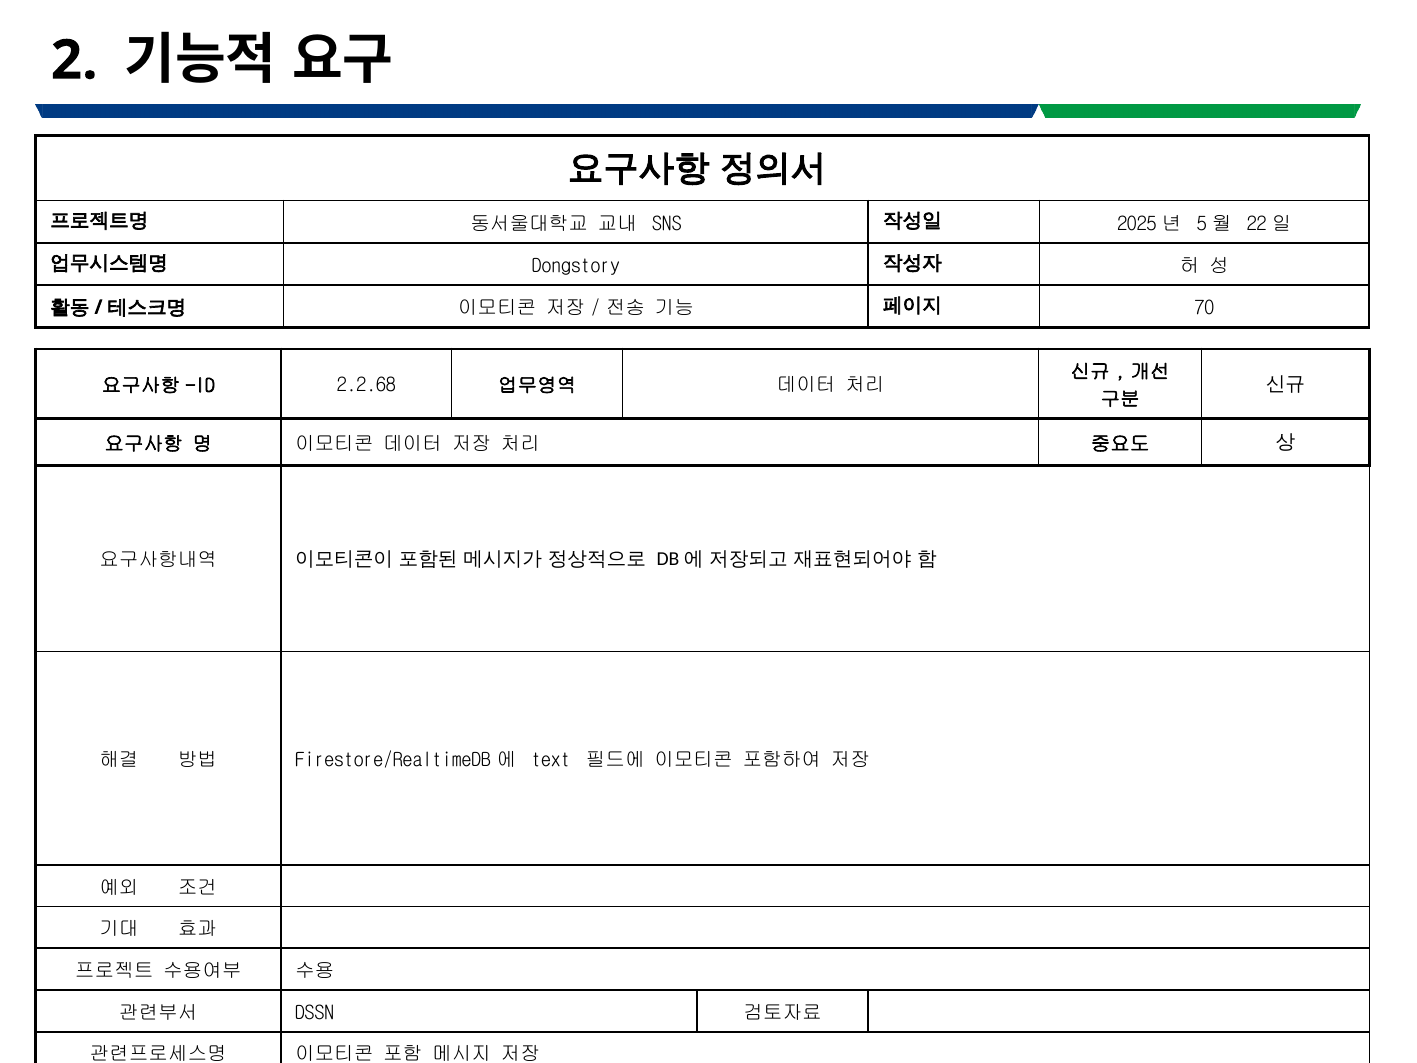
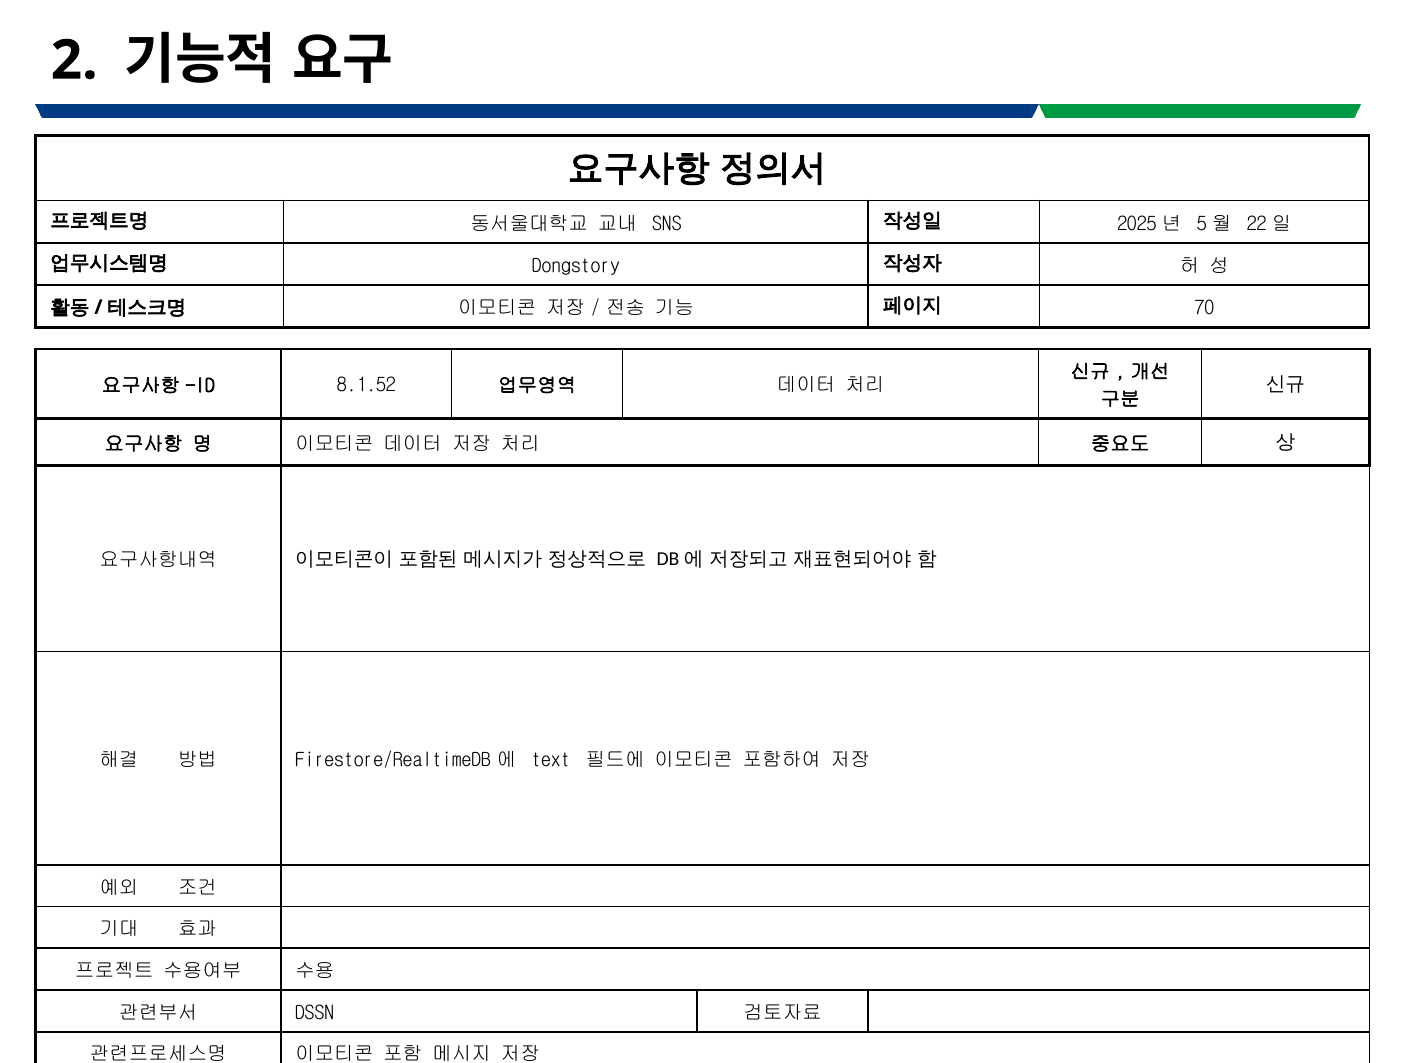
2.2.68: 2.2.68 -> 8.1.52 (366, 385)
